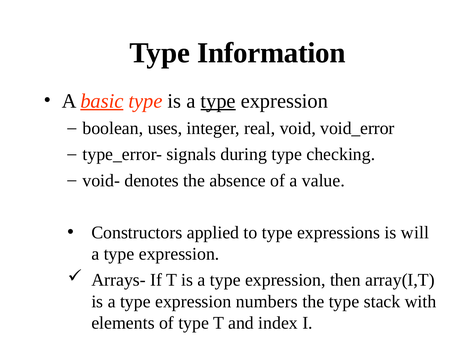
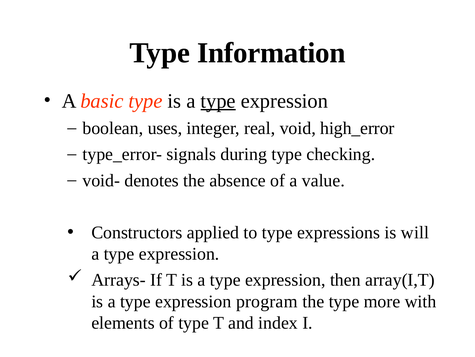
basic underline: present -> none (102, 101)
void_error: void_error -> high_error (357, 128)
numbers: numbers -> program (267, 301)
stack: stack -> more (382, 301)
